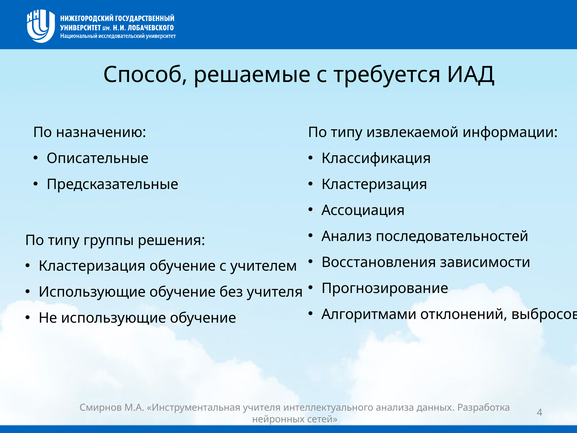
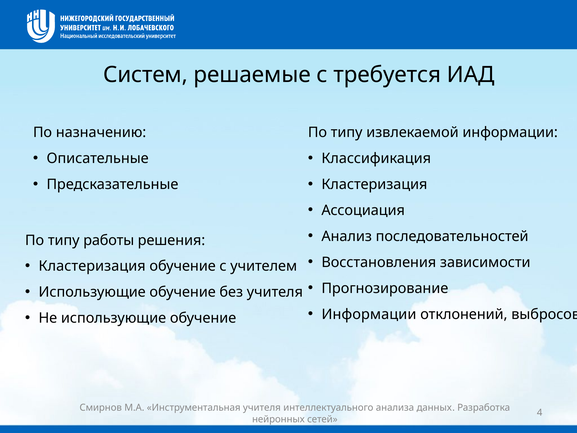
Способ: Способ -> Систем (145, 75)
группы: группы -> работы (109, 240)
Алгоритмами: Алгоритмами -> Информации (369, 314)
